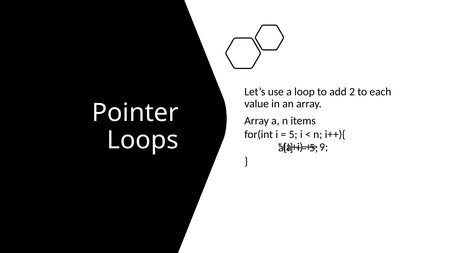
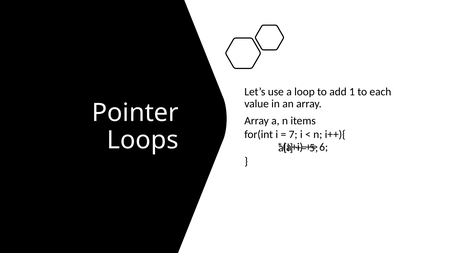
2: 2 -> 1 (352, 92)
5: 5 -> 7 (293, 135)
9: 9 -> 6 (324, 147)
